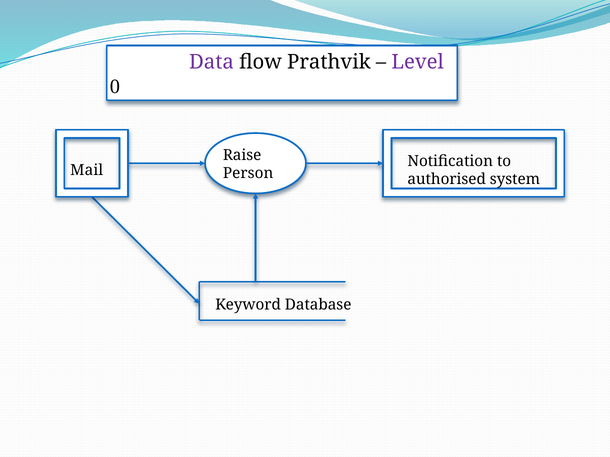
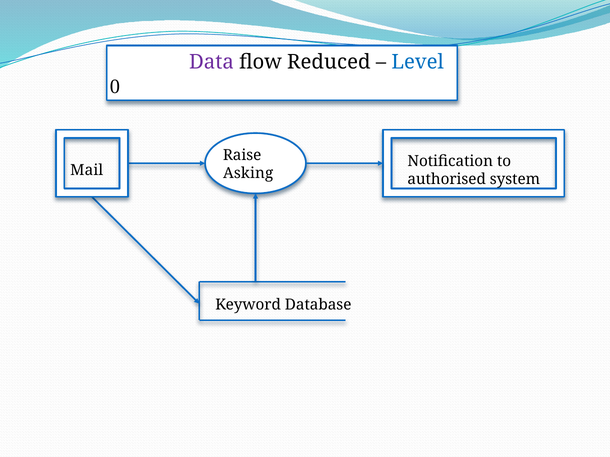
Prathvik: Prathvik -> Reduced (329, 62)
Level colour: purple -> blue (418, 62)
Person: Person -> Asking (248, 174)
